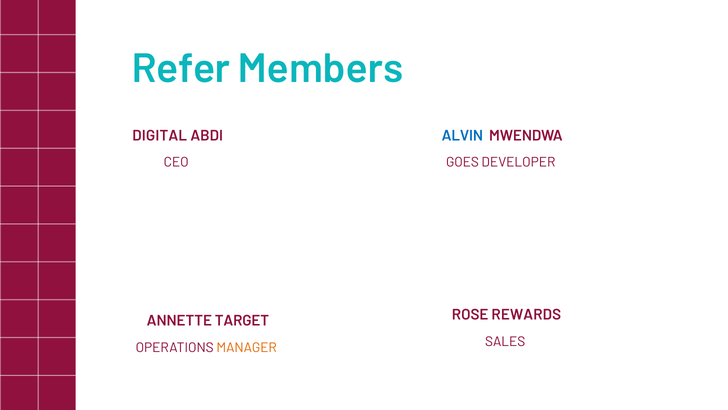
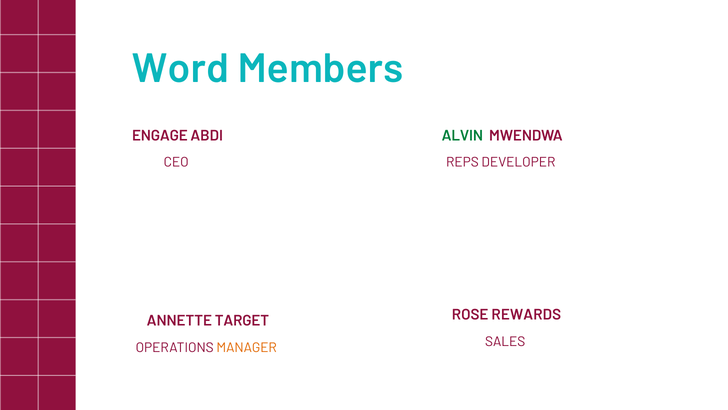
Refer: Refer -> Word (181, 68)
DIGITAL: DIGITAL -> ENGAGE (160, 135)
ALVIN colour: blue -> green (462, 135)
GOES: GOES -> REPS (462, 162)
